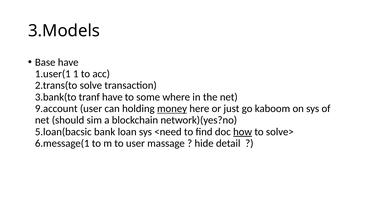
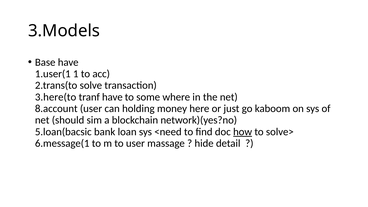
3.bank(to: 3.bank(to -> 3.here(to (56, 97)
9.account: 9.account -> 8.account (56, 109)
money underline: present -> none (172, 109)
